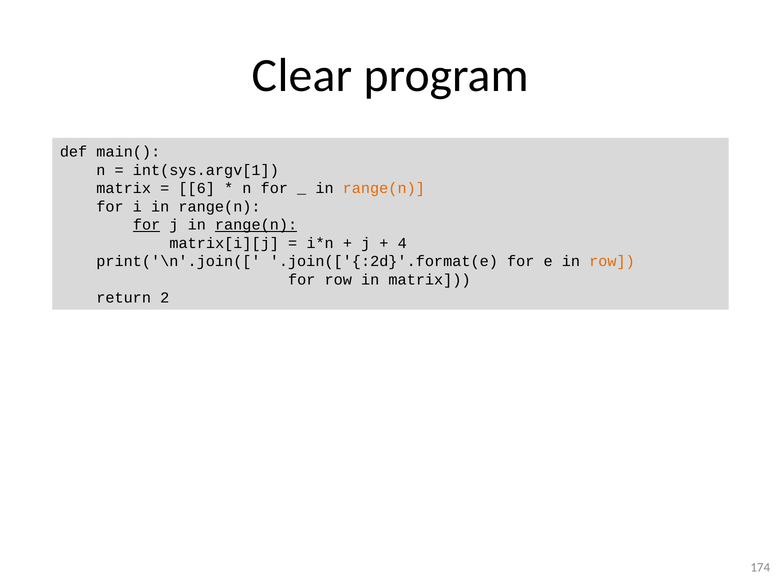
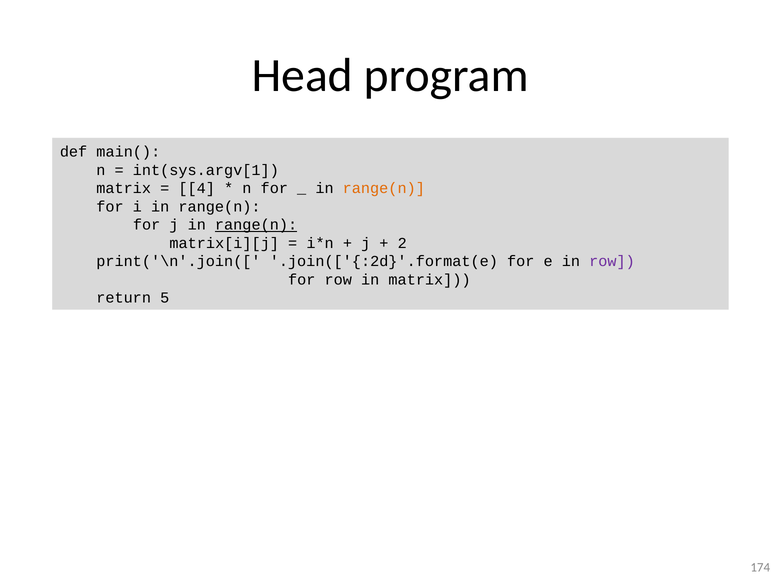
Clear: Clear -> Head (302, 76)
6: 6 -> 4 (197, 188)
for underline: present -> none (147, 225)
4: 4 -> 2 (402, 243)
row colour: orange -> purple (612, 261)
2: 2 -> 5 (165, 298)
